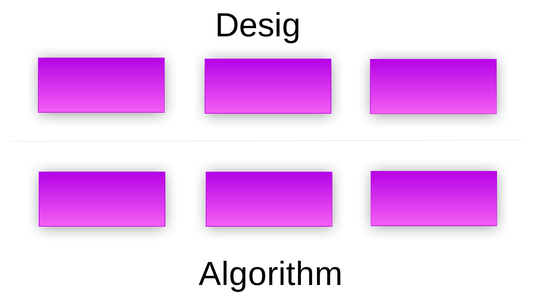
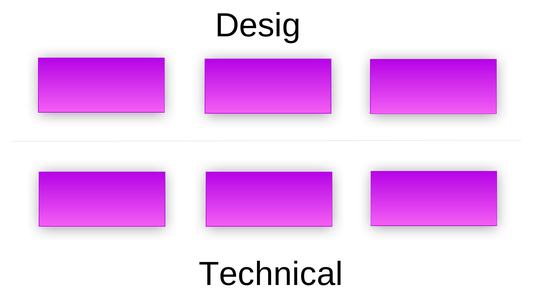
Algorithm: Algorithm -> Technical (271, 274)
